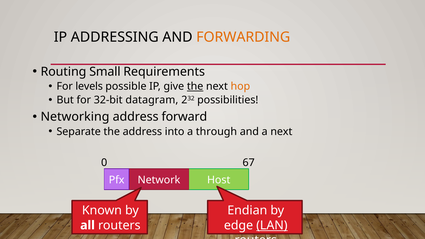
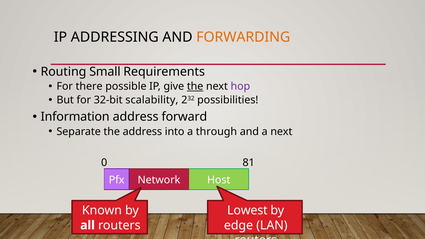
levels: levels -> there (89, 86)
hop colour: orange -> purple (240, 86)
datagram: datagram -> scalability (152, 100)
Networking: Networking -> Information (75, 117)
67: 67 -> 81 (249, 163)
Endian: Endian -> Lowest (247, 210)
LAN underline: present -> none (272, 225)
